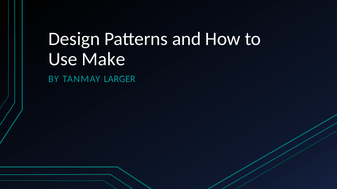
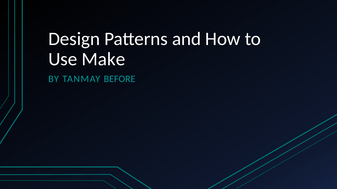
LARGER: LARGER -> BEFORE (120, 79)
